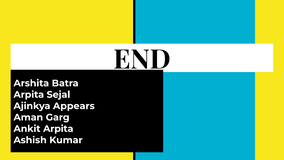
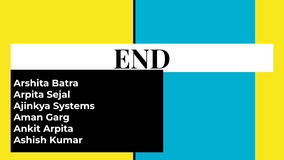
Appears: Appears -> Systems (74, 106)
